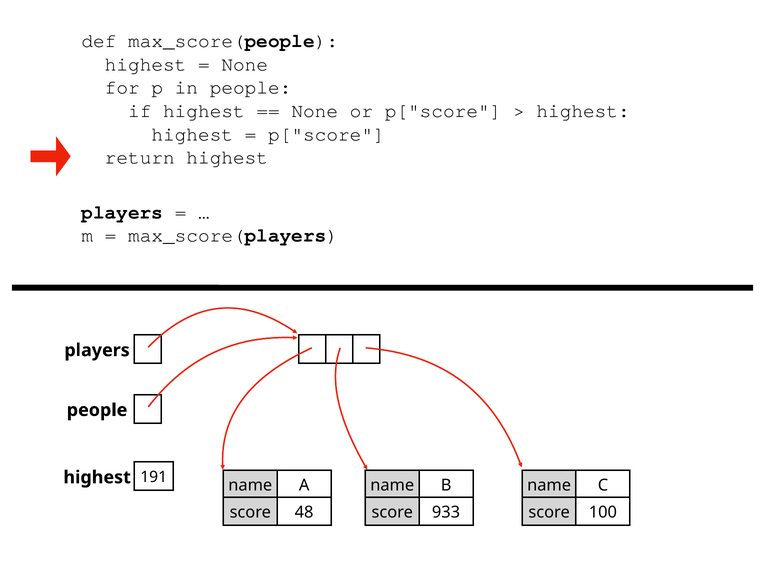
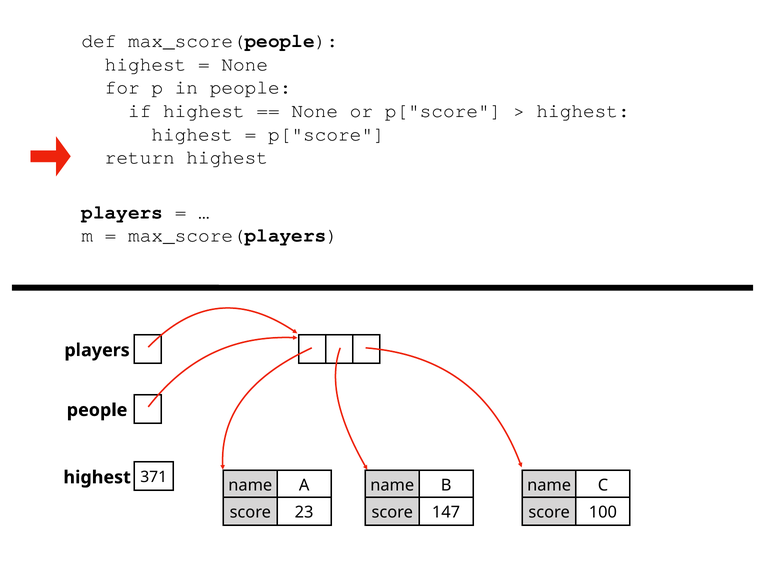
191: 191 -> 371 (154, 477)
48: 48 -> 23 (304, 512)
933: 933 -> 147 (446, 512)
